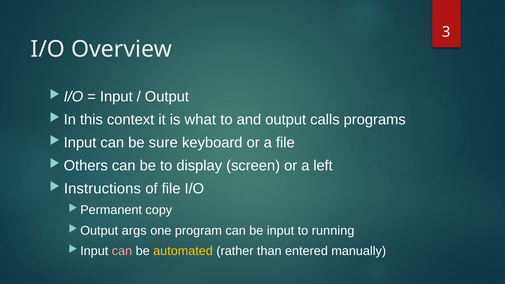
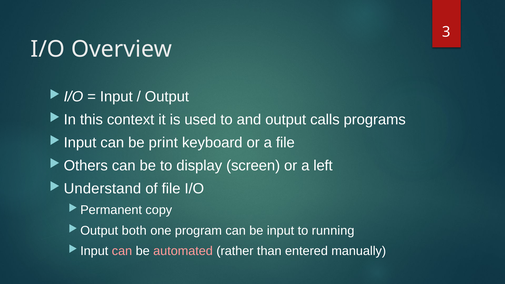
what: what -> used (200, 120)
sure: sure -> print (163, 143)
Instructions: Instructions -> Understand (102, 189)
args: args -> both (134, 231)
automated colour: yellow -> pink (183, 251)
